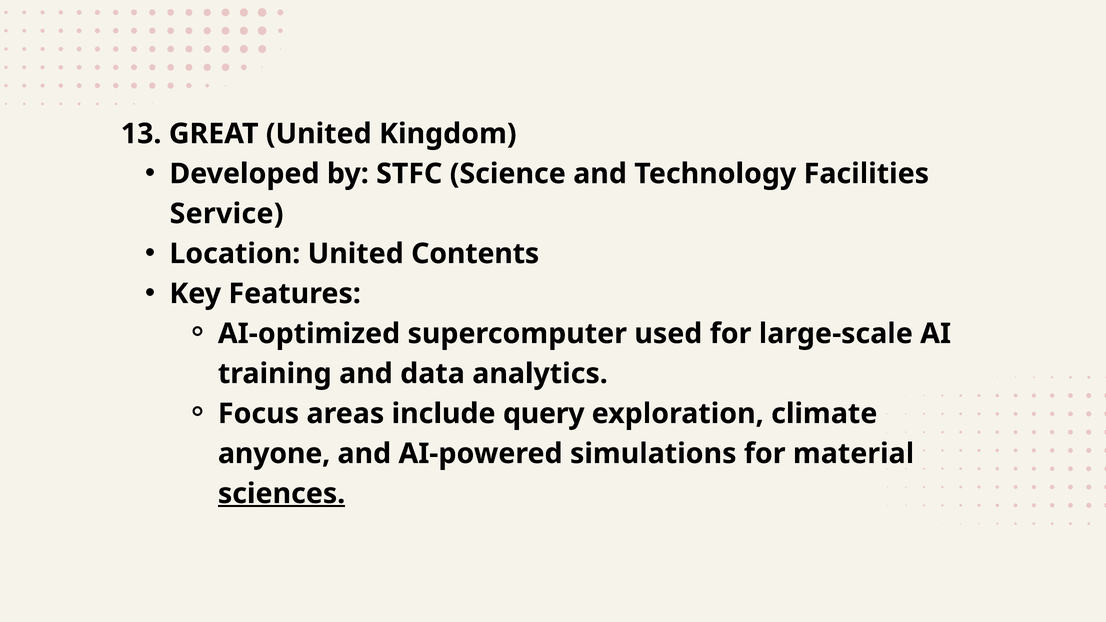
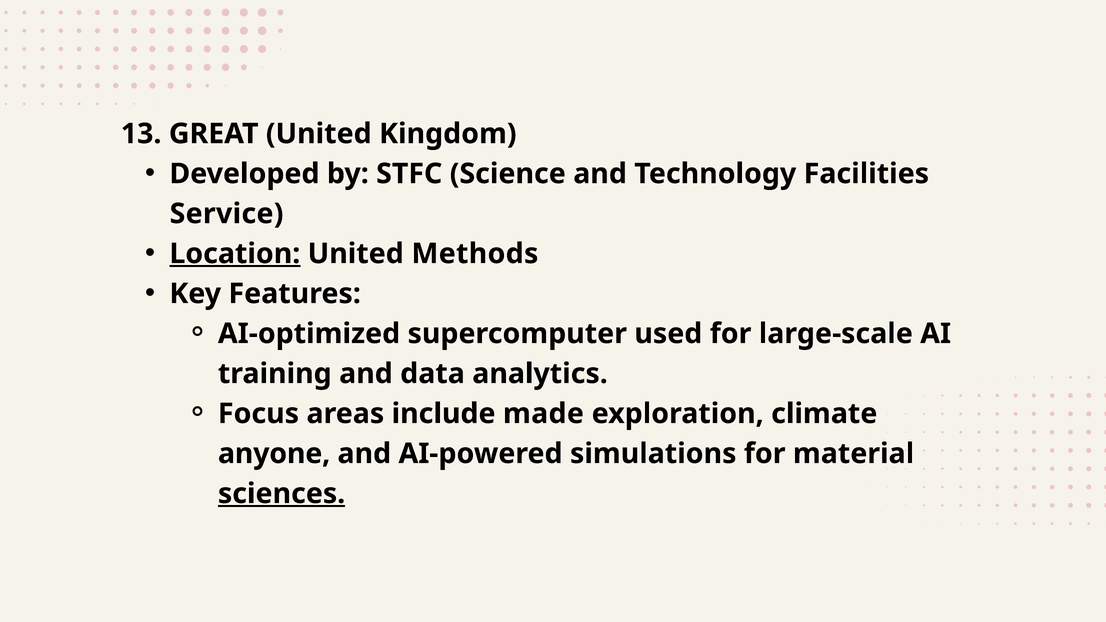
Location underline: none -> present (235, 254)
Contents: Contents -> Methods (475, 254)
query: query -> made (543, 414)
